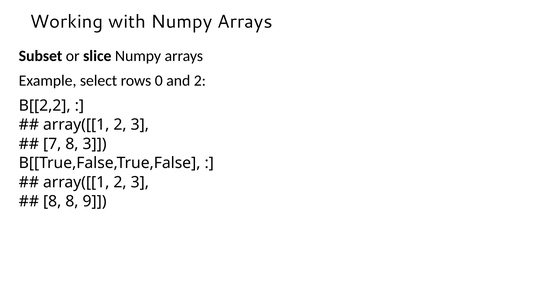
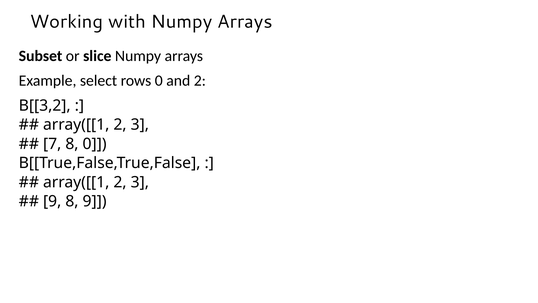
B[[2,2: B[[2,2 -> B[[3,2 (45, 105)
8 3: 3 -> 0 (95, 144)
8: 8 -> 9 (52, 201)
